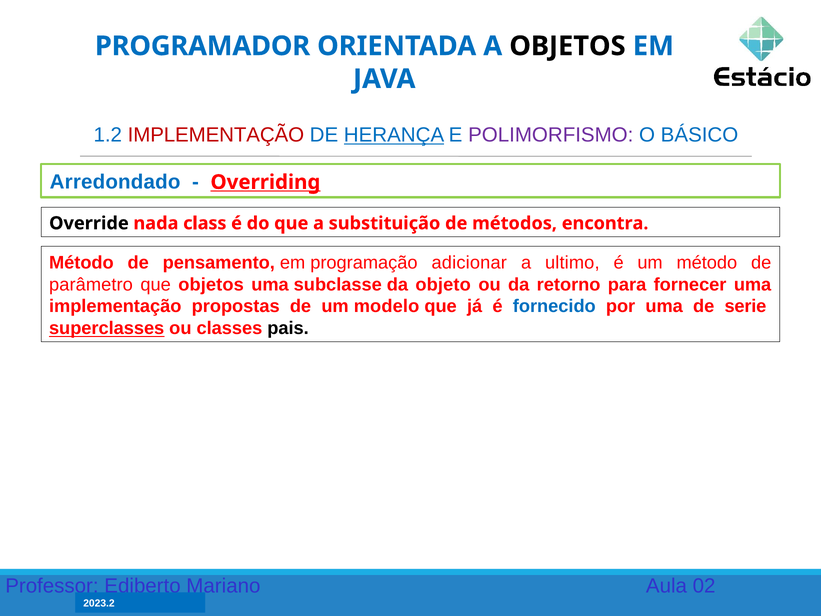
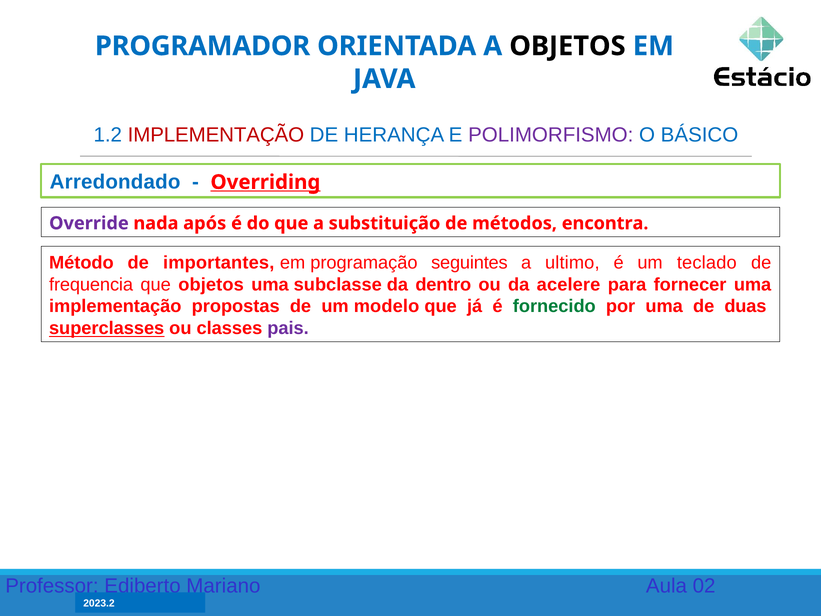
HERANÇA underline: present -> none (394, 135)
Override colour: black -> purple (89, 223)
class: class -> após (205, 223)
pensamento: pensamento -> importantes (219, 263)
adicionar: adicionar -> seguintes (469, 263)
um método: método -> teclado (707, 263)
parâmetro: parâmetro -> frequencia (91, 284)
objeto: objeto -> dentro (443, 284)
retorno: retorno -> acelere (569, 284)
fornecido colour: blue -> green (554, 306)
serie: serie -> duas (745, 306)
pais colour: black -> purple (288, 328)
